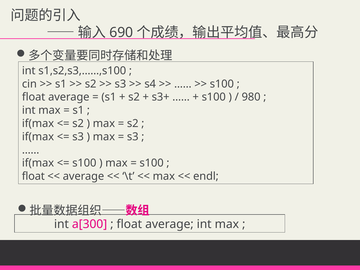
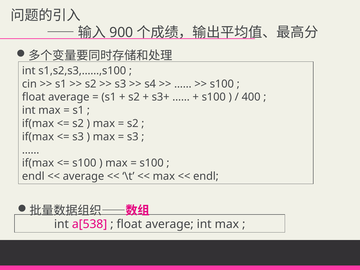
690: 690 -> 900 (121, 32)
980: 980 -> 400 (251, 97)
float: float -> endl (33, 176)
a[300: a[300 -> a[538 (90, 224)
